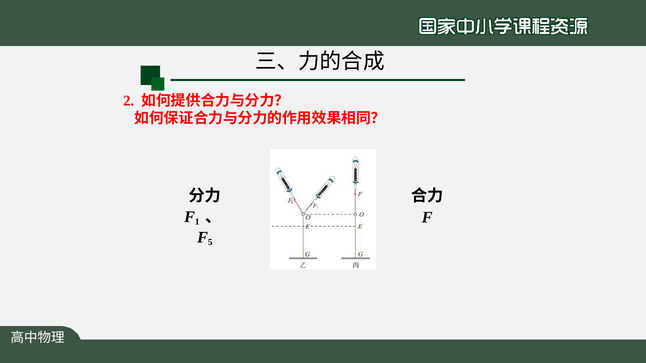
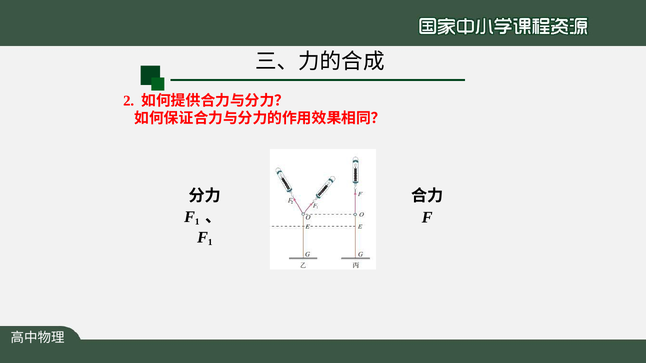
5: 5 -> 1 (210, 243)
